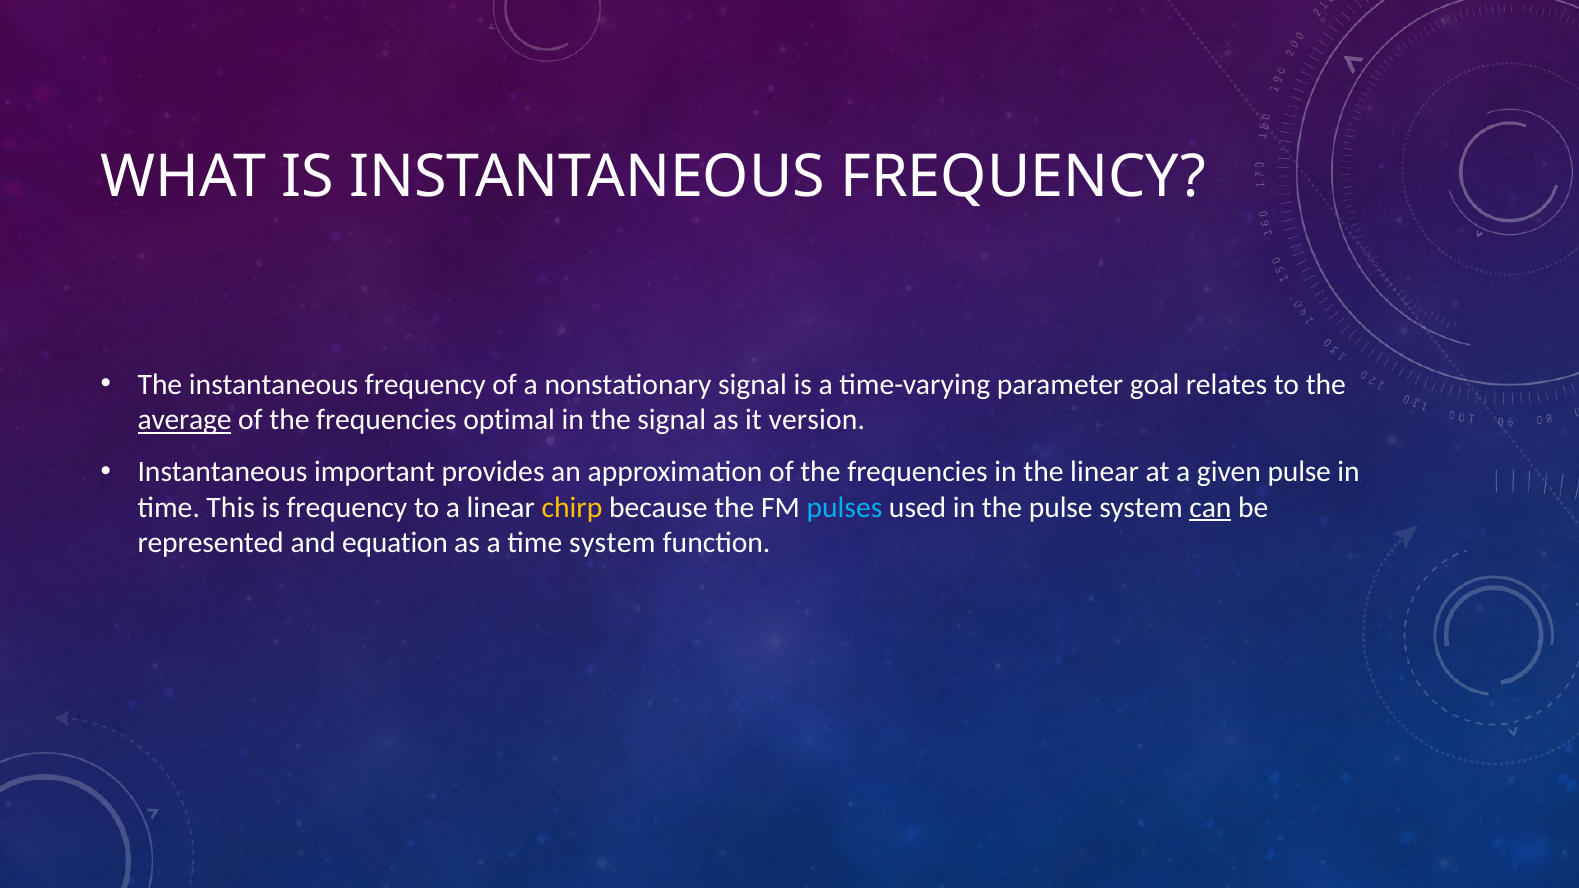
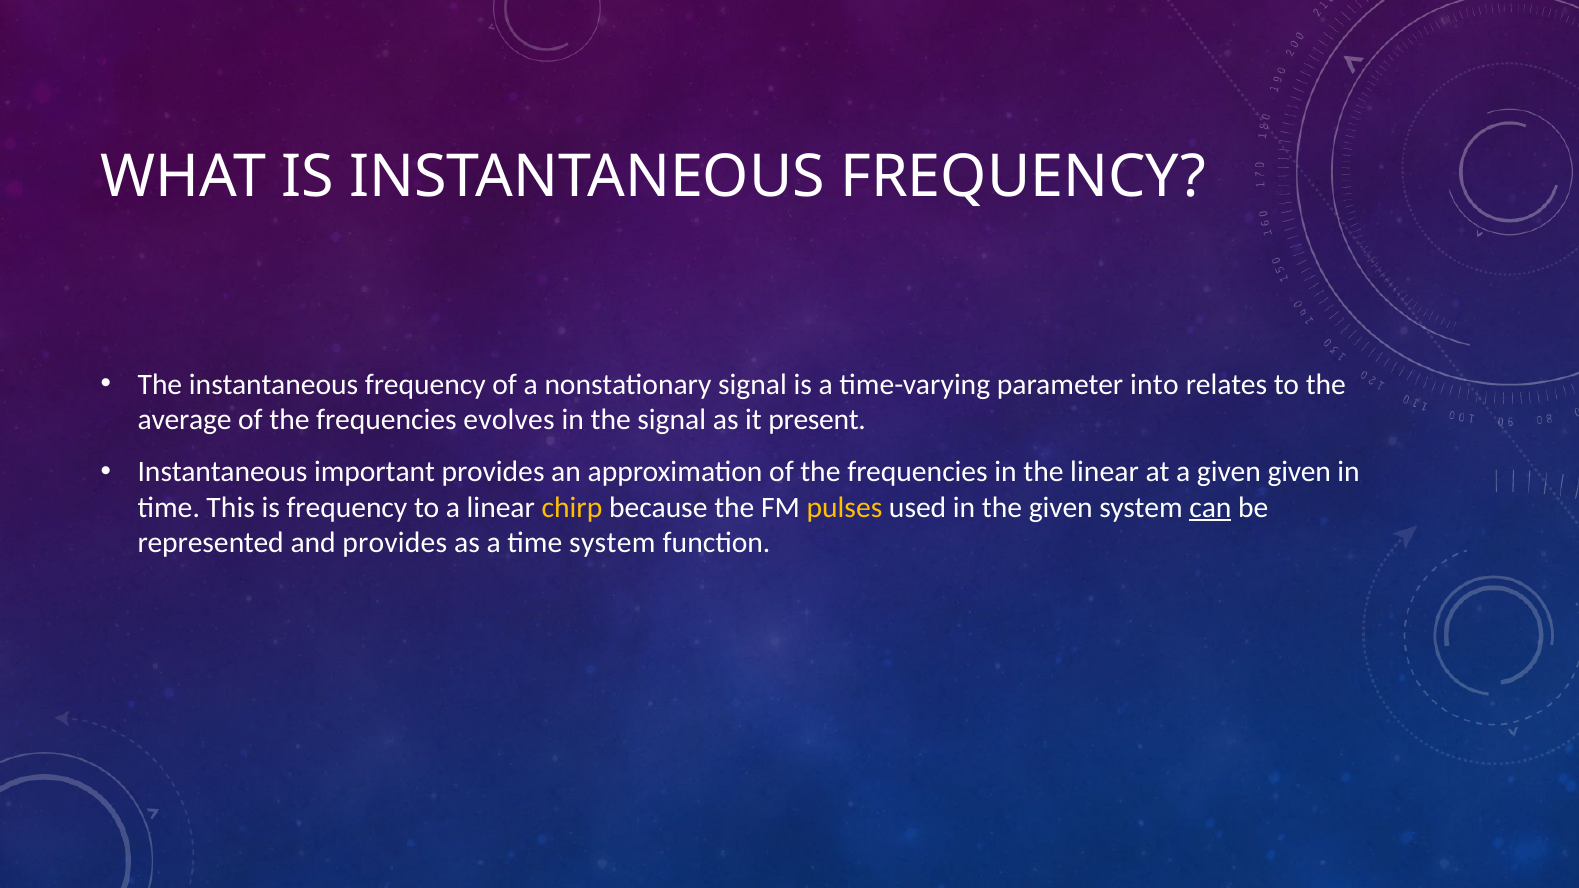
goal: goal -> into (1154, 384)
average underline: present -> none (185, 420)
optimal: optimal -> evolves (509, 420)
version: version -> present (817, 420)
given pulse: pulse -> given (1299, 472)
pulses colour: light blue -> yellow (844, 508)
the pulse: pulse -> given (1061, 508)
and equation: equation -> provides (395, 543)
